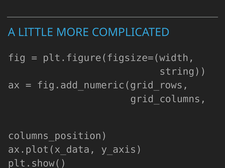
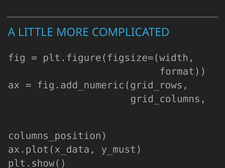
string: string -> format (183, 72)
y_axis: y_axis -> y_must (122, 150)
